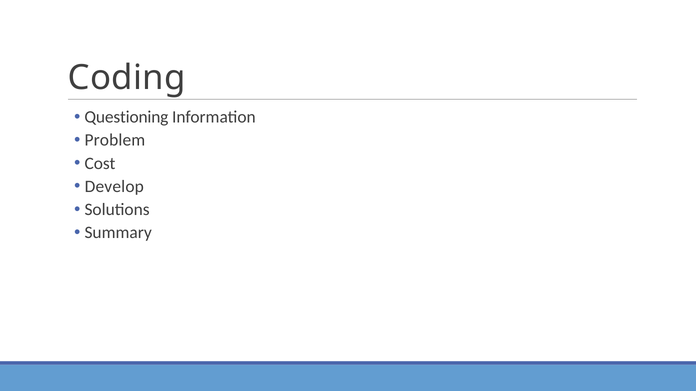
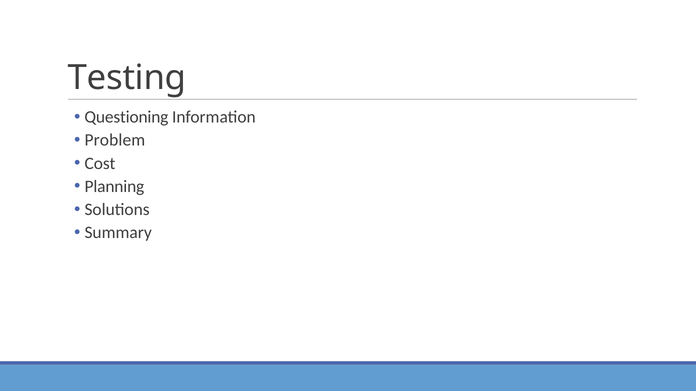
Coding: Coding -> Testing (127, 78)
Develop: Develop -> Planning (114, 187)
